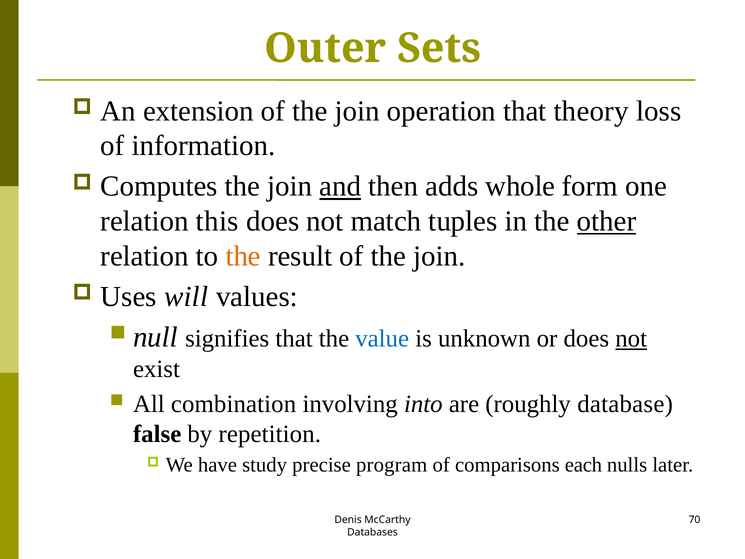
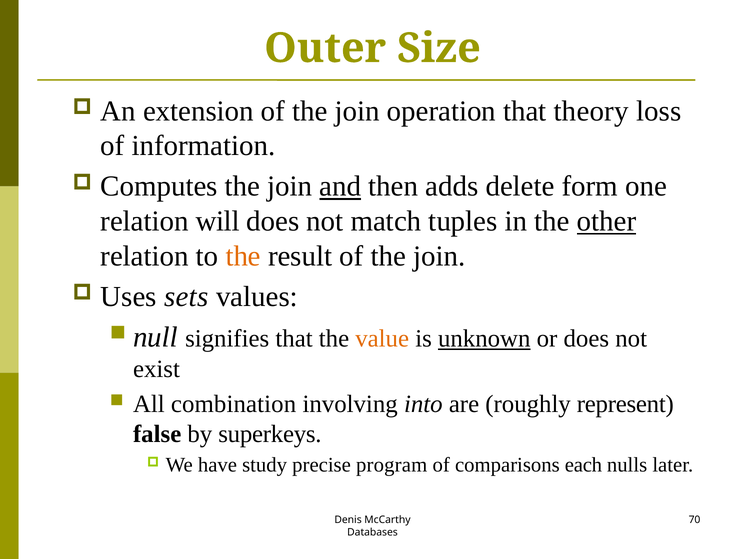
Sets: Sets -> Size (439, 48)
whole: whole -> delete (520, 186)
this: this -> will (218, 221)
will: will -> sets (186, 297)
value colour: blue -> orange (382, 338)
unknown underline: none -> present (484, 338)
not underline: present -> none (631, 338)
database: database -> represent (625, 404)
repetition: repetition -> superkeys (270, 434)
